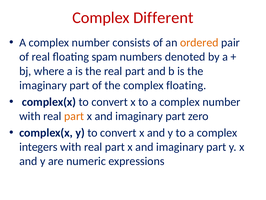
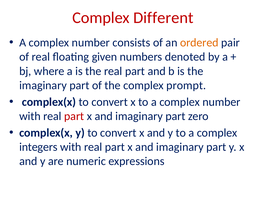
spam: spam -> given (104, 57)
complex floating: floating -> prompt (186, 85)
part colour: orange -> red (74, 116)
